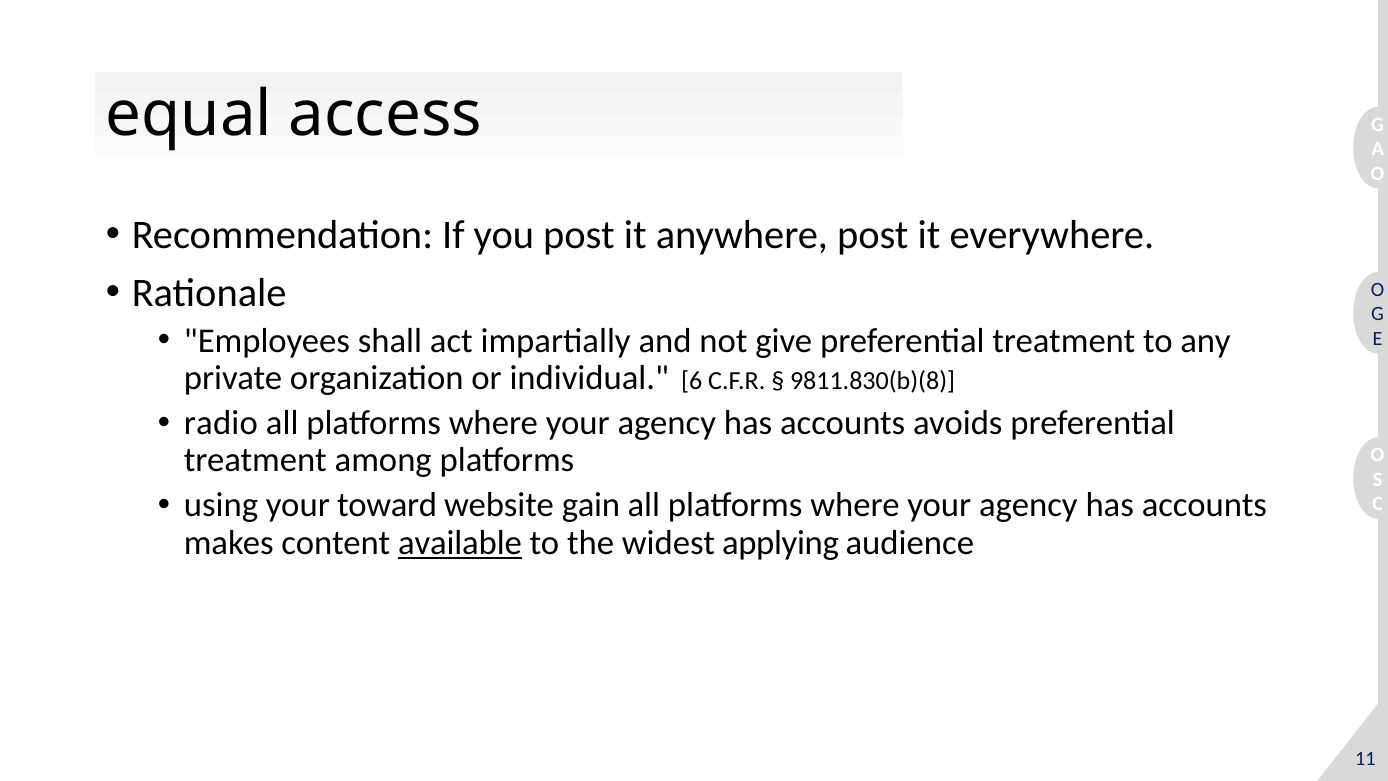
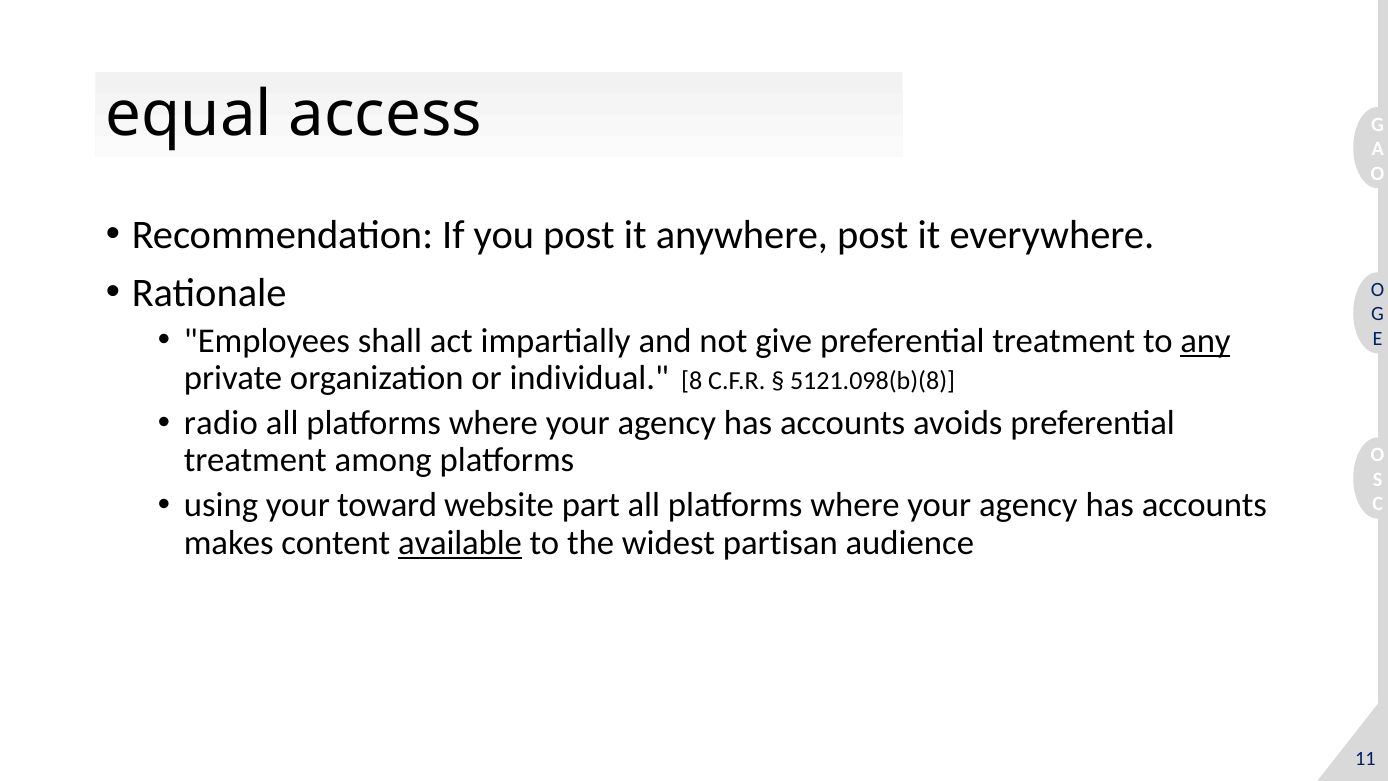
any underline: none -> present (1206, 341)
6: 6 -> 8 (692, 381)
9811.830(b)(8: 9811.830(b)(8 -> 5121.098(b)(8 (873, 381)
gain: gain -> part (591, 505)
applying: applying -> partisan (780, 542)
